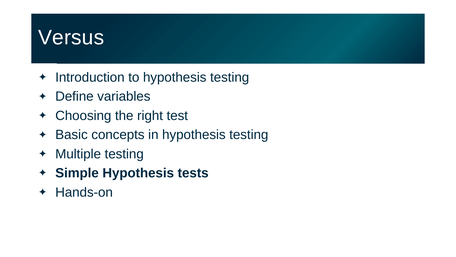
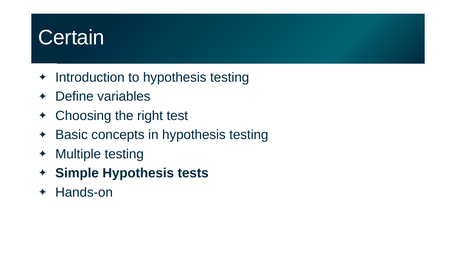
Versus: Versus -> Certain (71, 37)
